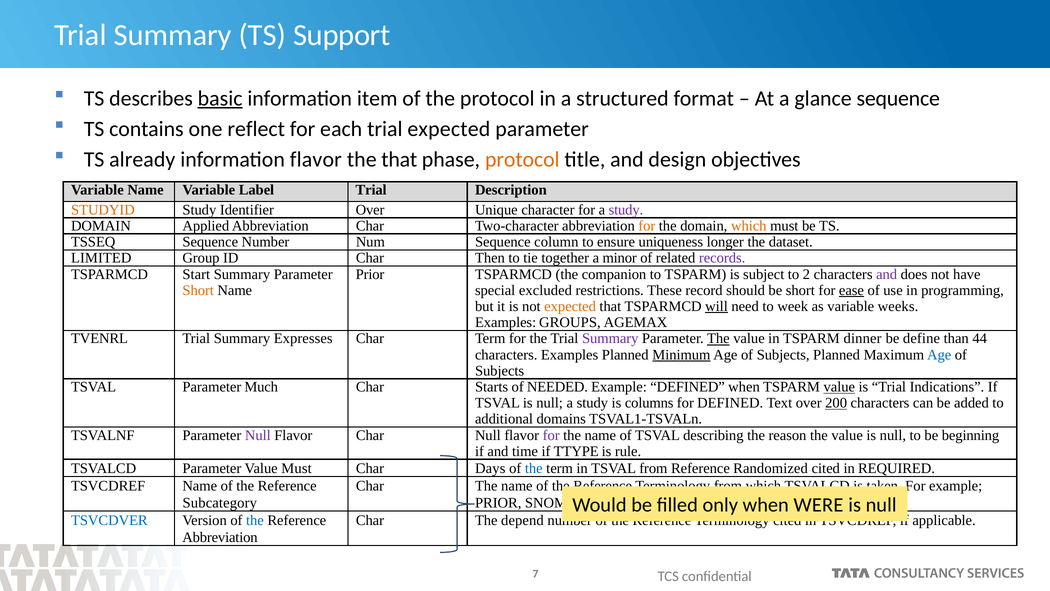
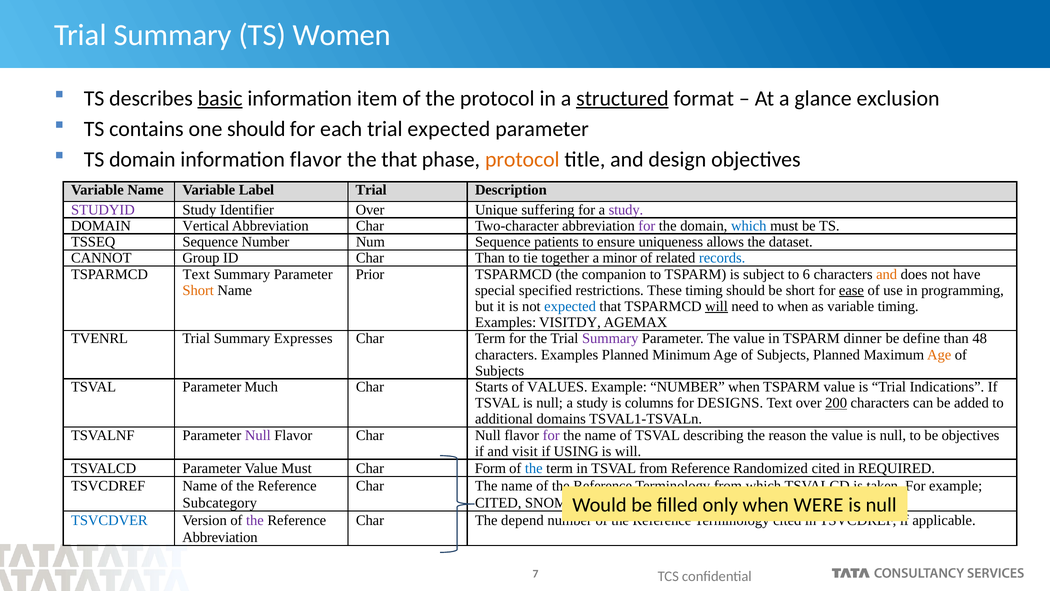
Support: Support -> Women (342, 35)
structured underline: none -> present (622, 98)
glance sequence: sequence -> exclusion (898, 98)
one reflect: reflect -> should (256, 129)
TS already: already -> domain (142, 160)
STUDYID colour: orange -> purple (103, 210)
character: character -> suffering (548, 210)
Applied: Applied -> Vertical (206, 226)
for colour: orange -> purple (647, 226)
which colour: orange -> blue (749, 226)
column: column -> patients (556, 242)
longer: longer -> allows (725, 242)
LIMITED: LIMITED -> CANNOT (101, 258)
Char Then: Then -> Than (490, 258)
records colour: purple -> blue (722, 258)
TSPARMCD Start: Start -> Text (196, 274)
2: 2 -> 6 (806, 274)
and colour: purple -> orange (887, 274)
excluded: excluded -> specified (545, 290)
These record: record -> timing (704, 290)
expected colour: orange -> blue (570, 306)
to week: week -> when (793, 306)
variable weeks: weeks -> timing (898, 306)
GROUPS: GROUPS -> VISITDY (570, 322)
The underline: present -> none (718, 338)
44: 44 -> 48 (980, 338)
Minimum underline: present -> none (681, 354)
Age colour: blue -> orange (939, 354)
NEEDED: NEEDED -> VALUES (557, 387)
Example DEFINED: DEFINED -> NUMBER (688, 387)
value underline: present -> none (839, 387)
for DEFINED: DEFINED -> DESIGNS (730, 403)
be beginning: beginning -> objectives (971, 435)
time: time -> visit (525, 451)
TTYPE: TTYPE -> USING (576, 451)
is rule: rule -> will (628, 451)
Days: Days -> Form (490, 468)
PRIOR: PRIOR -> CITED (498, 503)
the colour: blue -> purple (255, 520)
